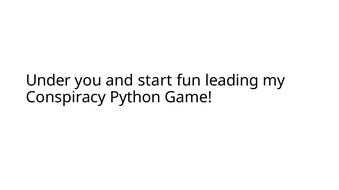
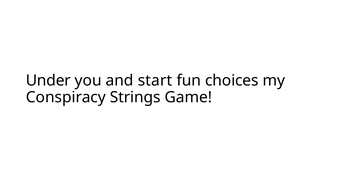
leading: leading -> choices (232, 81)
Python: Python -> Strings (135, 98)
